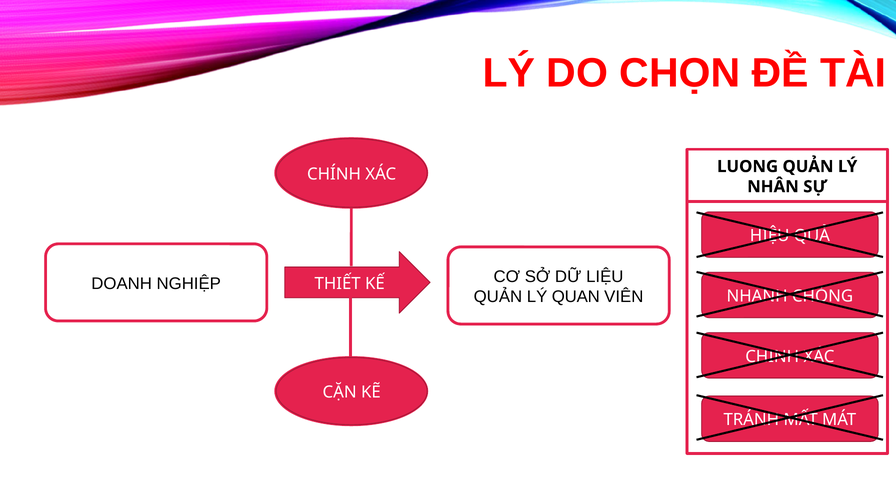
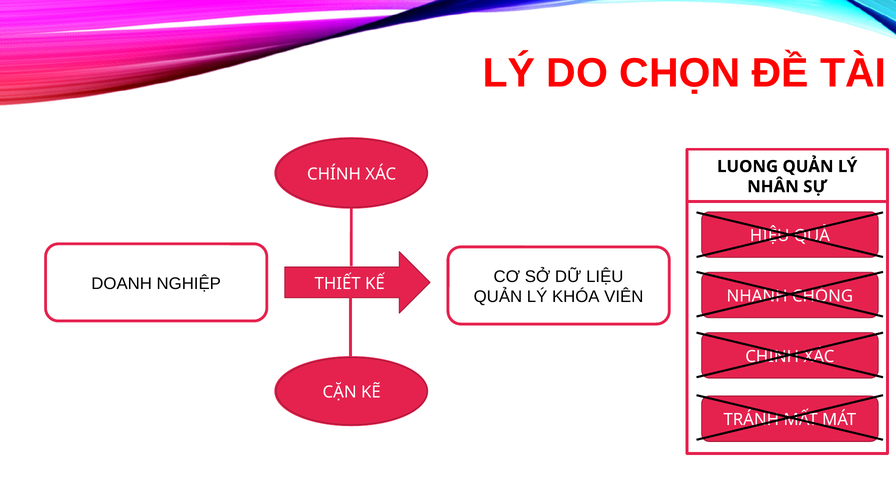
QUAN: QUAN -> KHÓA (576, 297)
